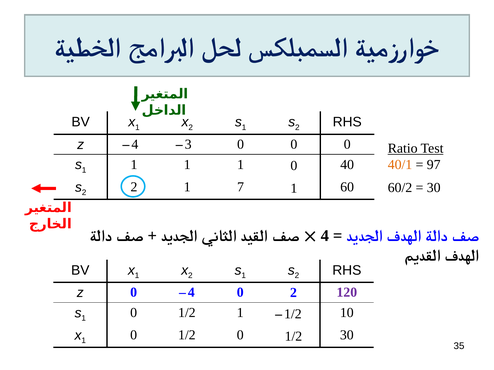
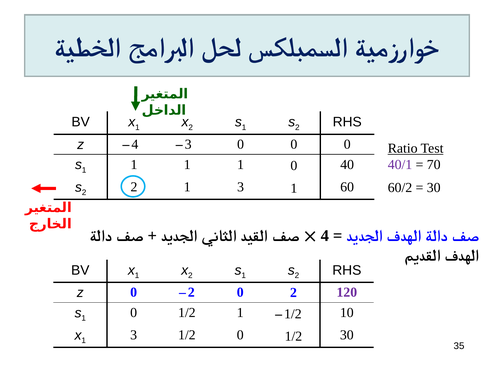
40/1 colour: orange -> purple (400, 165)
97: 97 -> 70 (434, 165)
2 1 7: 7 -> 3 (241, 187)
4: 4 -> 2 (191, 293)
0: 0 -> 3 (134, 336)
